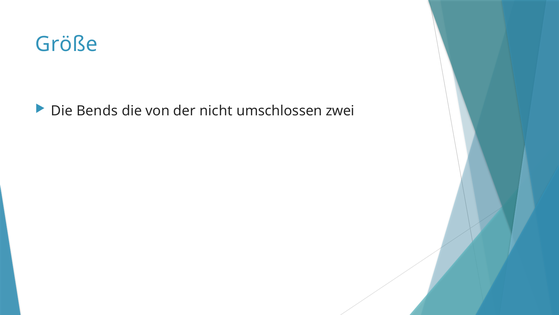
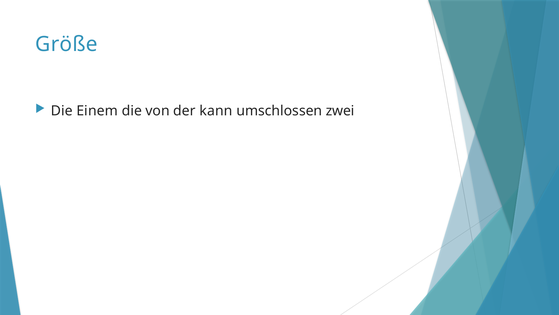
Bends: Bends -> Einem (97, 111)
nicht: nicht -> kann (216, 111)
